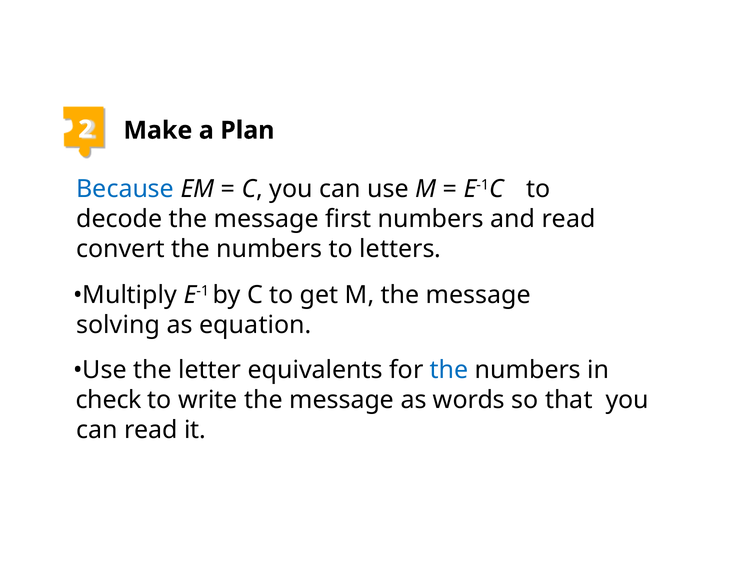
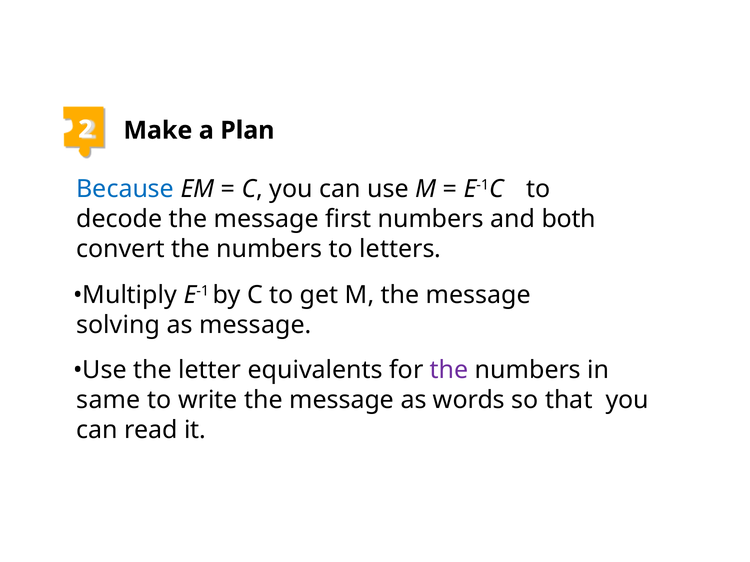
and read: read -> both (569, 219)
as equation: equation -> message (255, 325)
the colour: blue -> purple (449, 370)
check: check -> same (108, 400)
